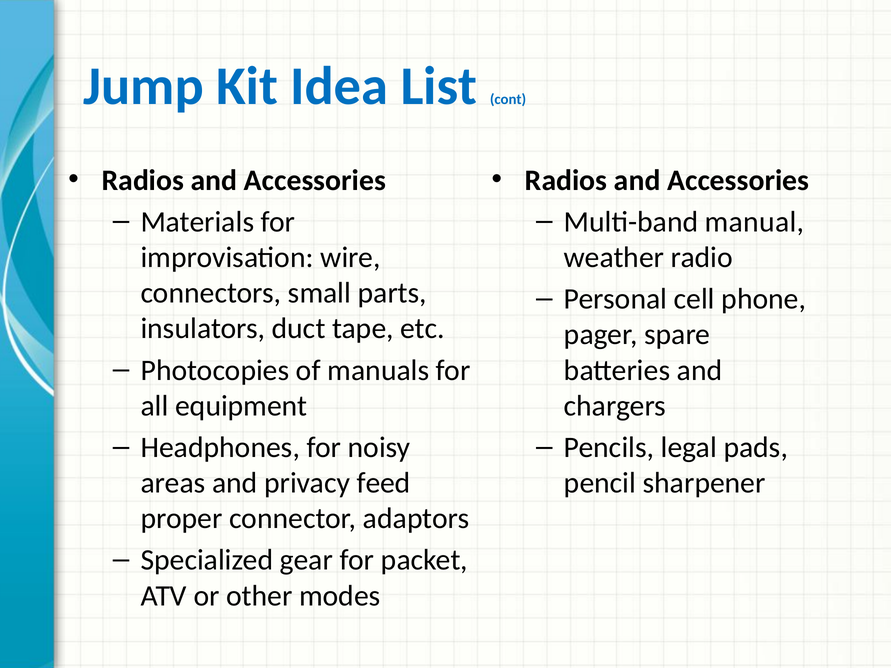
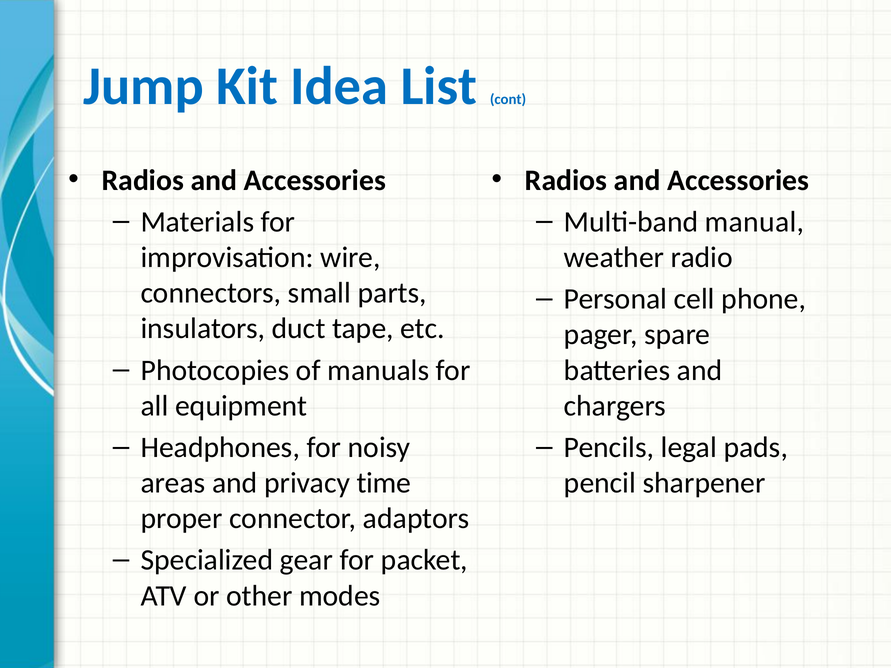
feed: feed -> time (384, 483)
